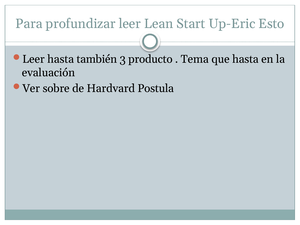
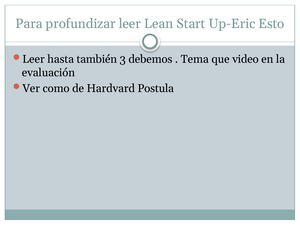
producto: producto -> debemos (150, 59)
que hasta: hasta -> video (245, 59)
sobre: sobre -> como (56, 88)
